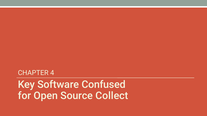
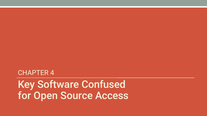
Collect: Collect -> Access (112, 96)
